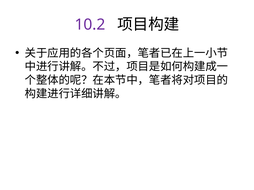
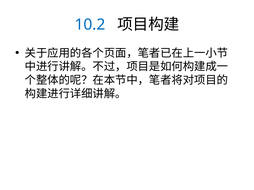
10.2 colour: purple -> blue (90, 25)
